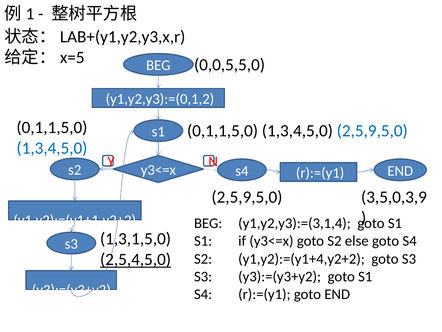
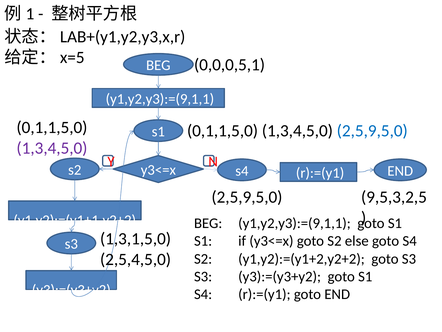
0,0,5,5,0: 0,0,5,5,0 -> 0,0,0,5,1 (230, 65)
y1,y2,y3):=(0,1,2: y1,y2,y3):=(0,1,2 -> y1,y2,y3):=(9,1,1 (160, 99)
1,3,4,5,0 colour: blue -> purple (52, 148)
3,5,0,3,9: 3,5,0,3,9 -> 9,5,3,2,5 (394, 197)
y1,y2,y3):=(3,1,4: y1,y2,y3):=(3,1,4 -> y1,y2,y3):=(9,1,1 (294, 223)
2,5,4,5,0 underline: present -> none (136, 259)
y1,y2):=(y1+4,y2+2: y1,y2):=(y1+4,y2+2 -> y1,y2):=(y1+2,y2+2 (301, 258)
